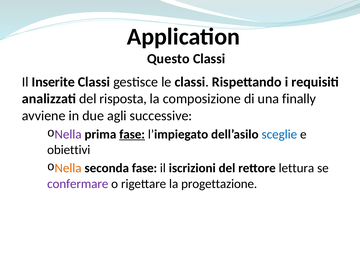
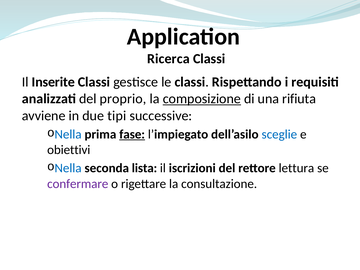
Questo: Questo -> Ricerca (168, 59)
risposta: risposta -> proprio (123, 99)
composizione underline: none -> present (202, 99)
finally: finally -> rifiuta (299, 99)
agli: agli -> tipi (117, 116)
Nella colour: purple -> blue (68, 134)
Nella colour: orange -> blue (68, 168)
seconda fase: fase -> lista (144, 168)
progettazione: progettazione -> consultazione (219, 184)
